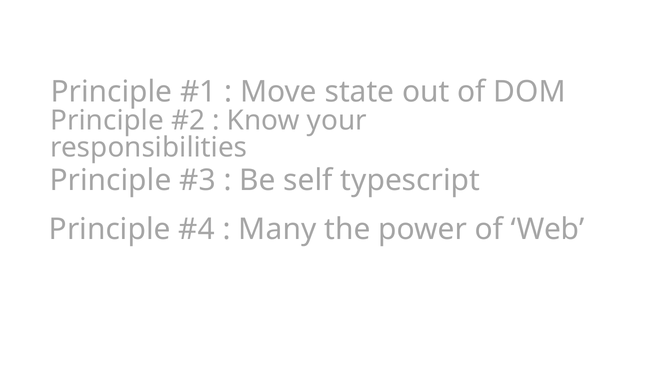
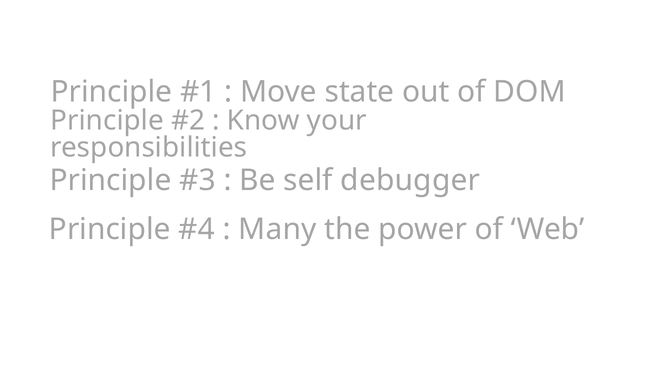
typescript: typescript -> debugger (410, 180)
